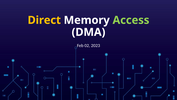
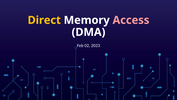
Access colour: light green -> pink (131, 20)
